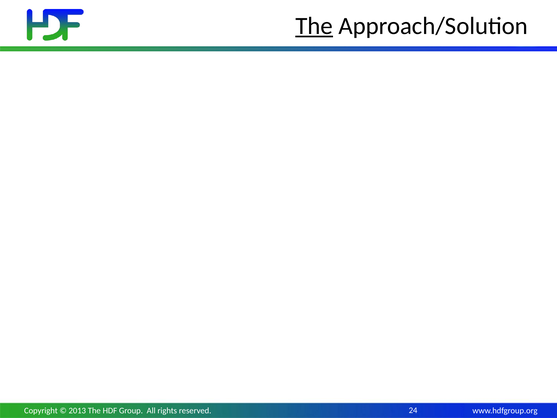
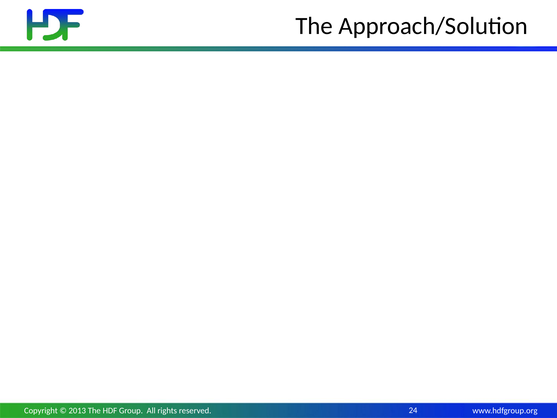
The underline: present -> none (314, 26)
